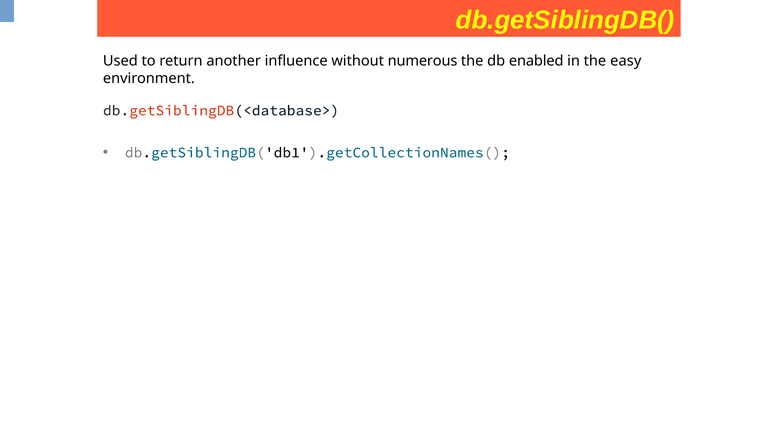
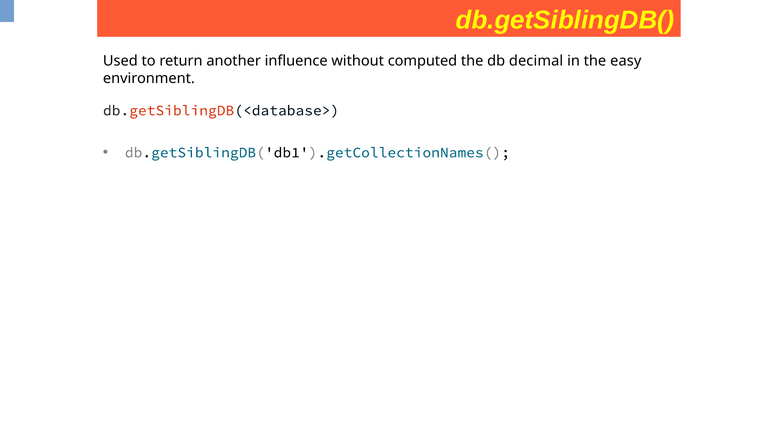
numerous: numerous -> computed (422, 61)
enabled: enabled -> decimal (536, 61)
